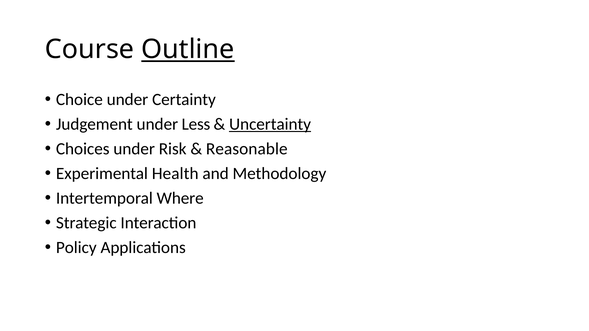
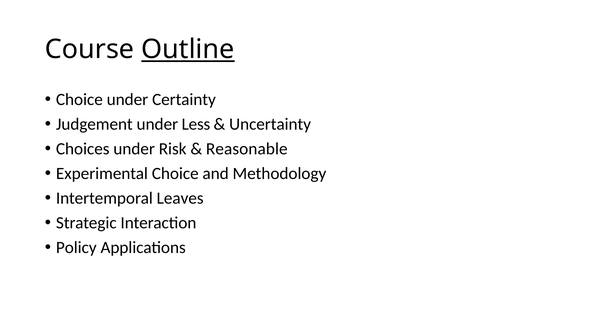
Uncertainty underline: present -> none (270, 124)
Experimental Health: Health -> Choice (175, 174)
Where: Where -> Leaves (180, 198)
